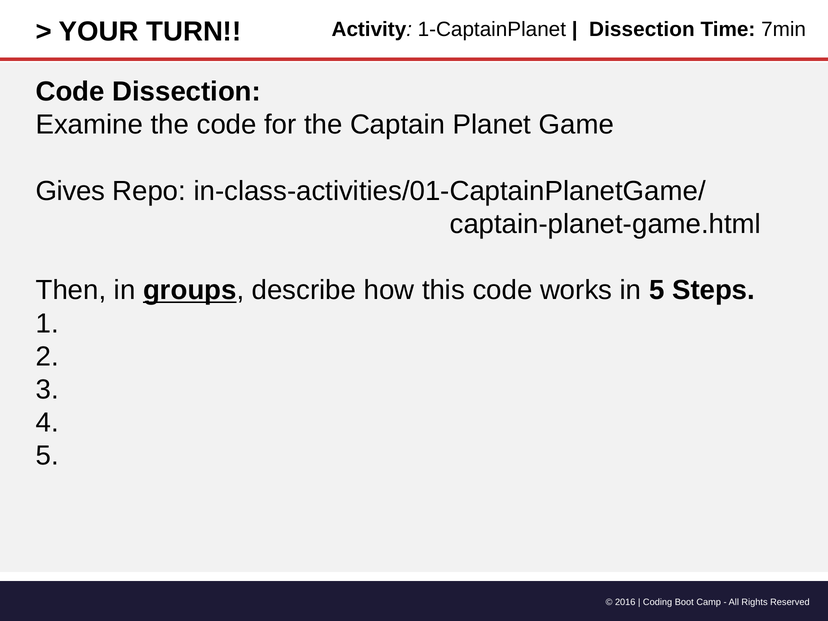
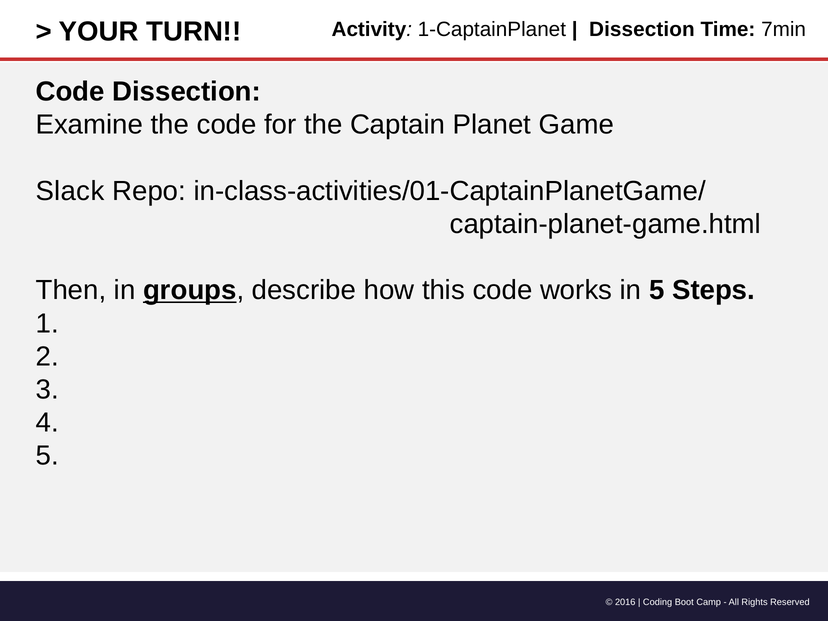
Gives: Gives -> Slack (70, 191)
